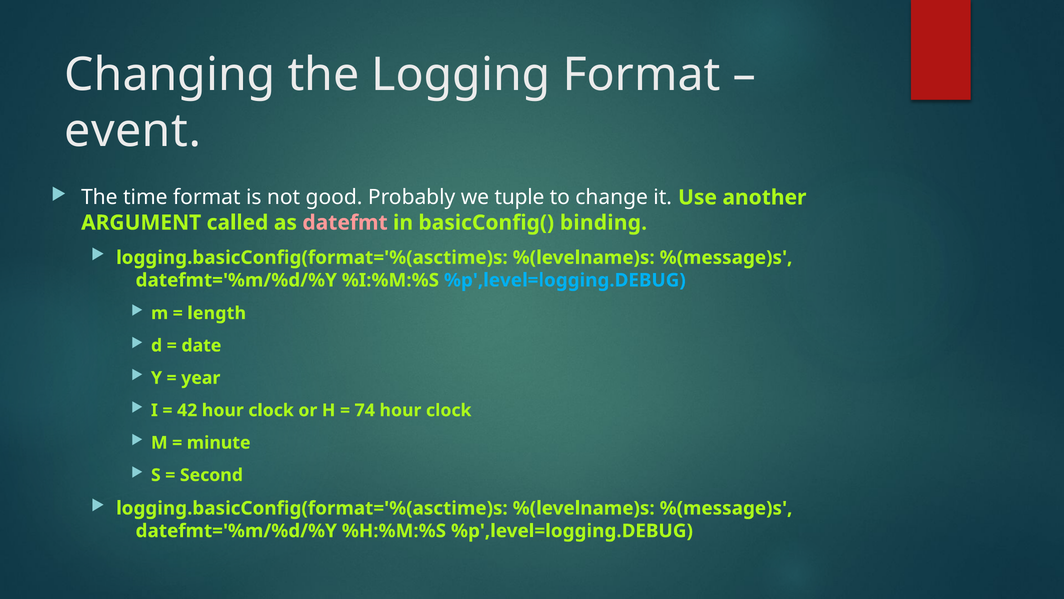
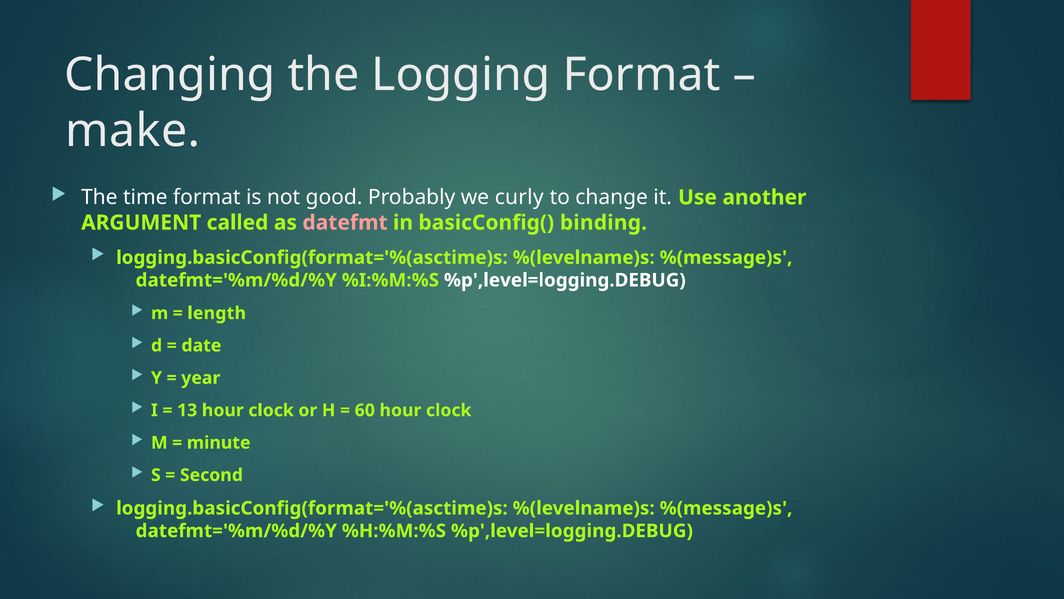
event: event -> make (133, 131)
tuple: tuple -> curly (519, 197)
%p',level=logging.DEBUG colour: light blue -> white (565, 280)
42: 42 -> 13 (187, 410)
74: 74 -> 60 (365, 410)
